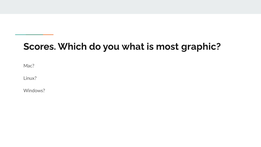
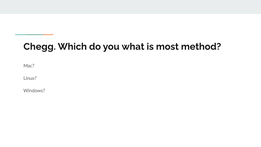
Scores: Scores -> Chegg (40, 47)
graphic: graphic -> method (201, 47)
